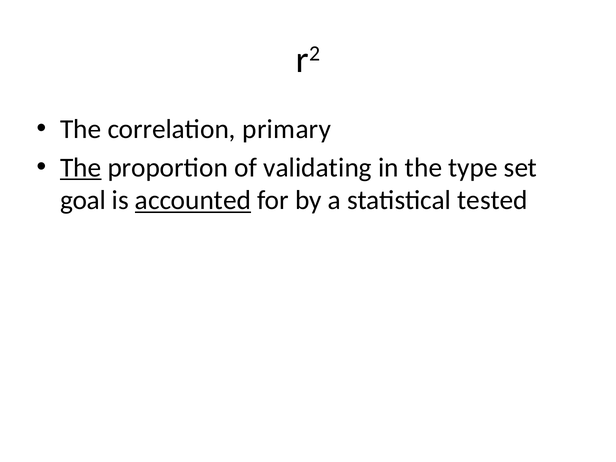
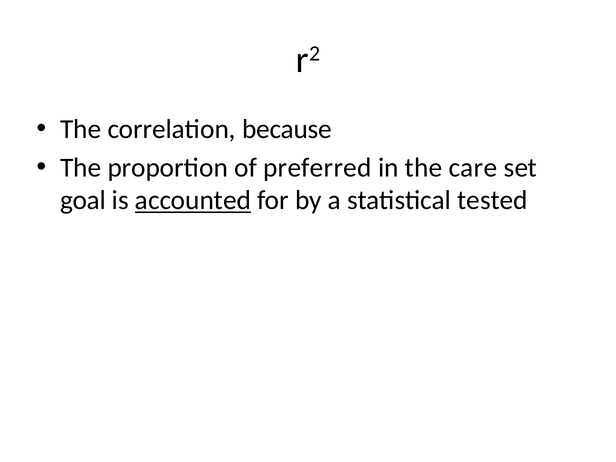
primary: primary -> because (287, 129)
The underline: present -> none (81, 168)
validating: validating -> preferred (317, 168)
type: type -> care (473, 168)
